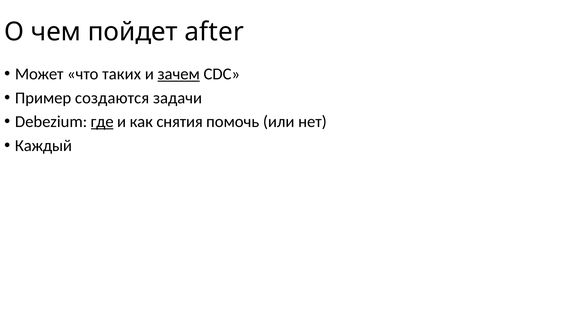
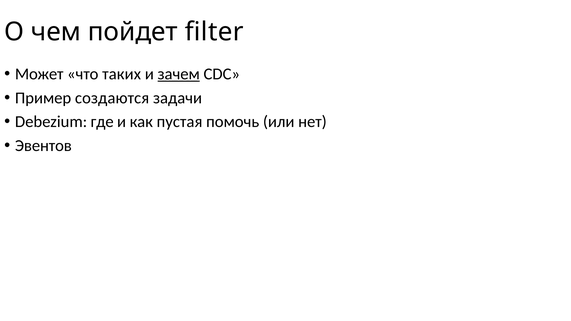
after: after -> filter (214, 32)
где underline: present -> none (102, 122)
снятия: снятия -> пустая (180, 122)
Каждый: Каждый -> Эвентов (43, 146)
